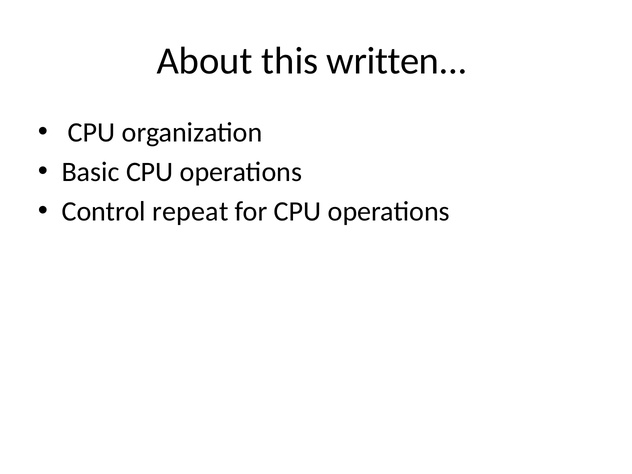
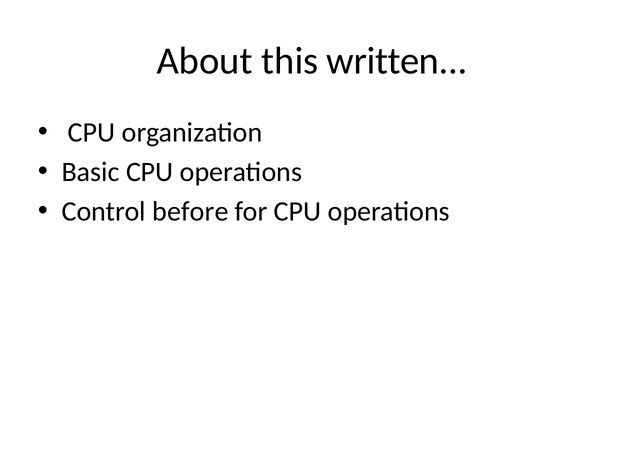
repeat: repeat -> before (190, 211)
